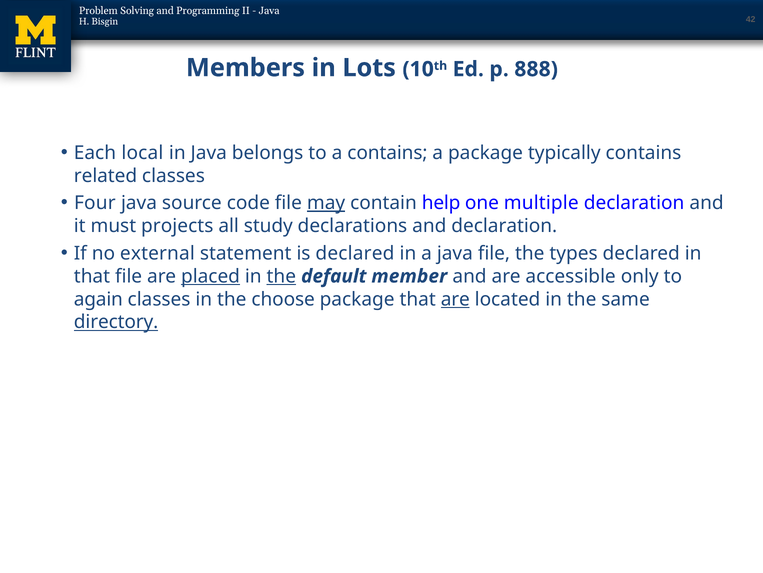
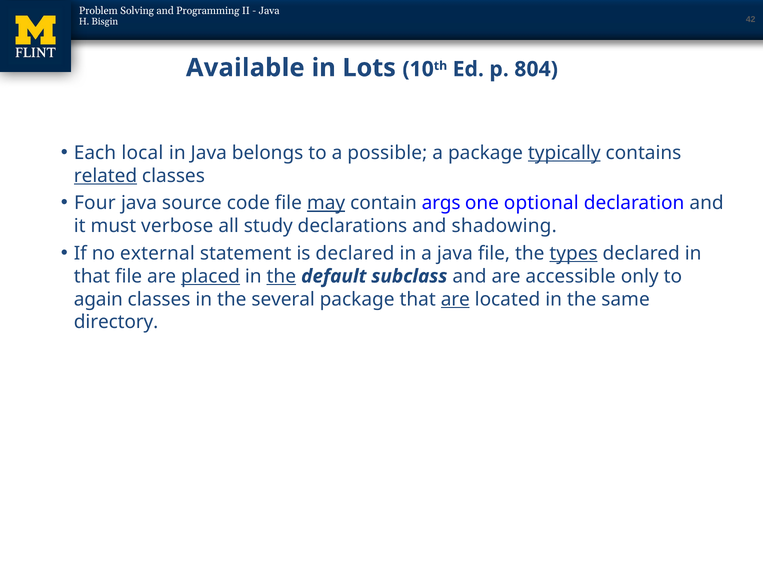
Members: Members -> Available (245, 68)
888: 888 -> 804 (536, 69)
a contains: contains -> possible (387, 153)
typically underline: none -> present (564, 153)
related underline: none -> present (105, 175)
help: help -> args (441, 203)
multiple: multiple -> optional (541, 203)
projects: projects -> verbose (177, 226)
and declaration: declaration -> shadowing (504, 226)
types underline: none -> present (574, 253)
member: member -> subclass (409, 276)
choose: choose -> several (283, 299)
directory underline: present -> none (116, 322)
